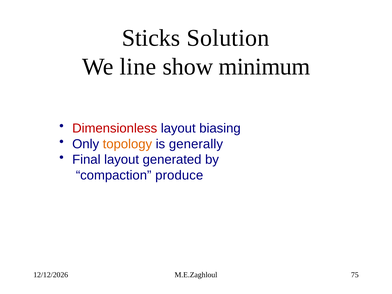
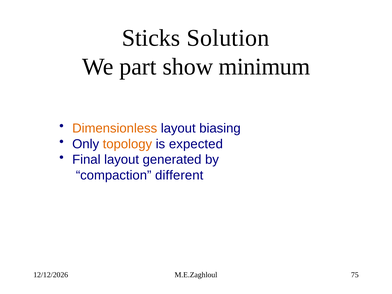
line: line -> part (138, 67)
Dimensionless colour: red -> orange (115, 128)
generally: generally -> expected (196, 144)
produce: produce -> different (179, 175)
